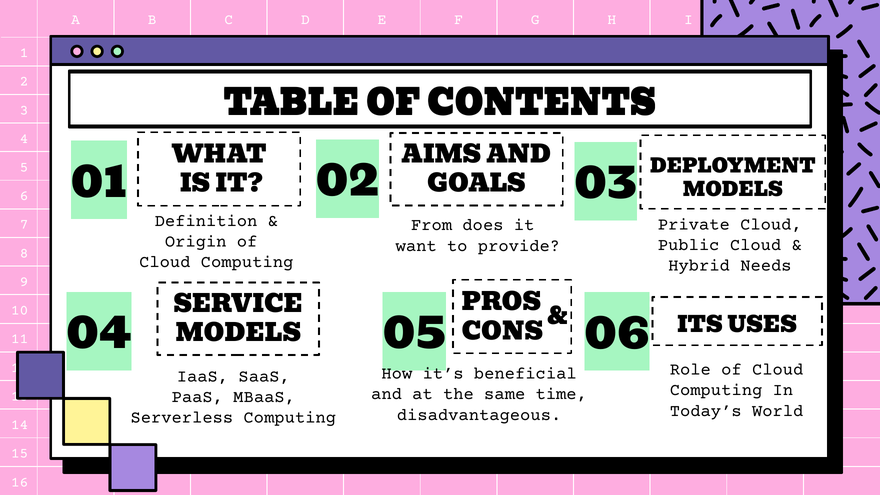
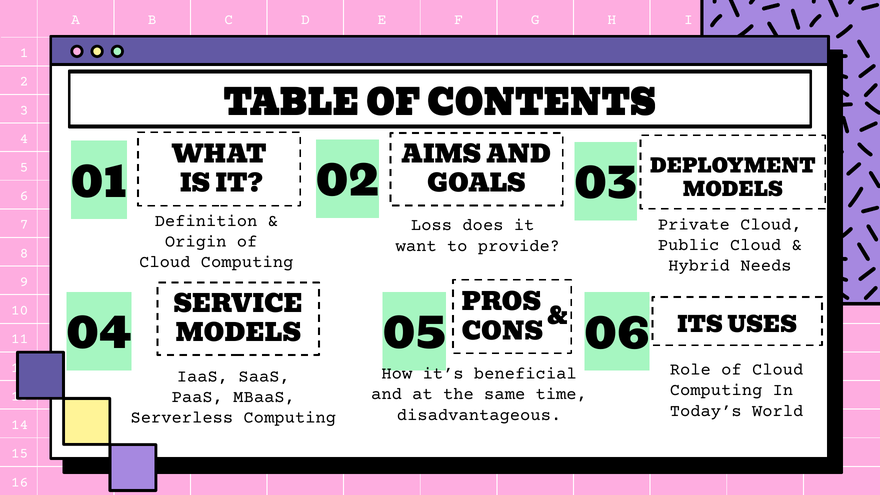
From: From -> Loss (432, 225)
